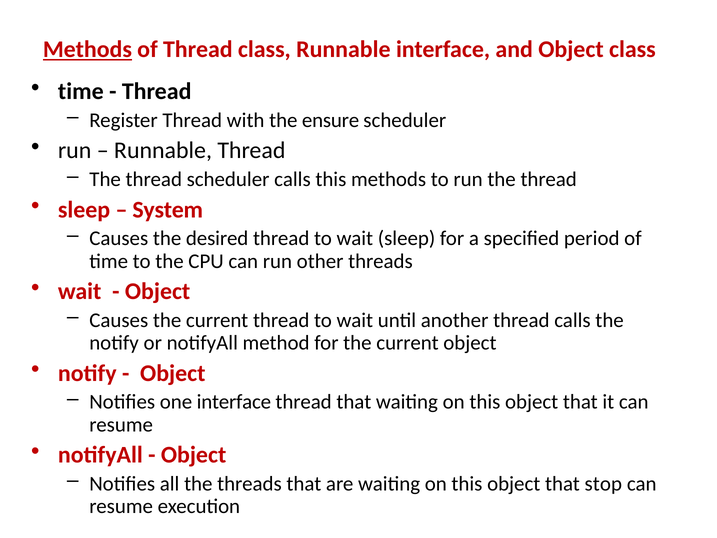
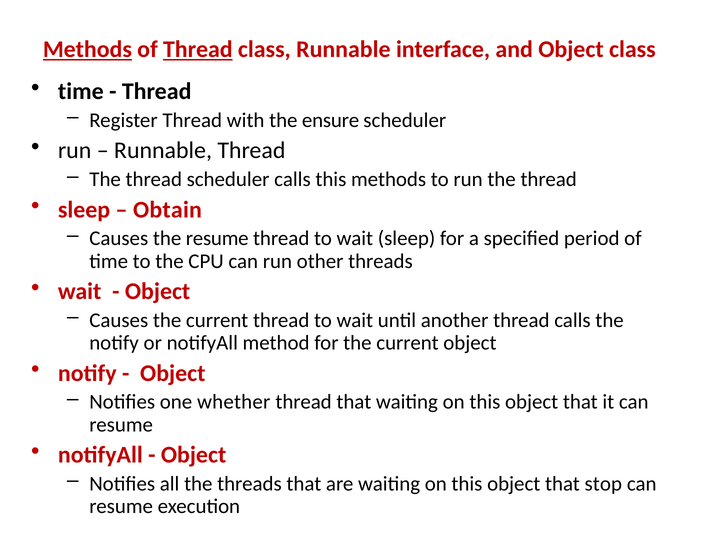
Thread underline: none -> present (198, 49)
System: System -> Obtain (167, 210)
the desired: desired -> resume (217, 238)
one interface: interface -> whether (234, 402)
